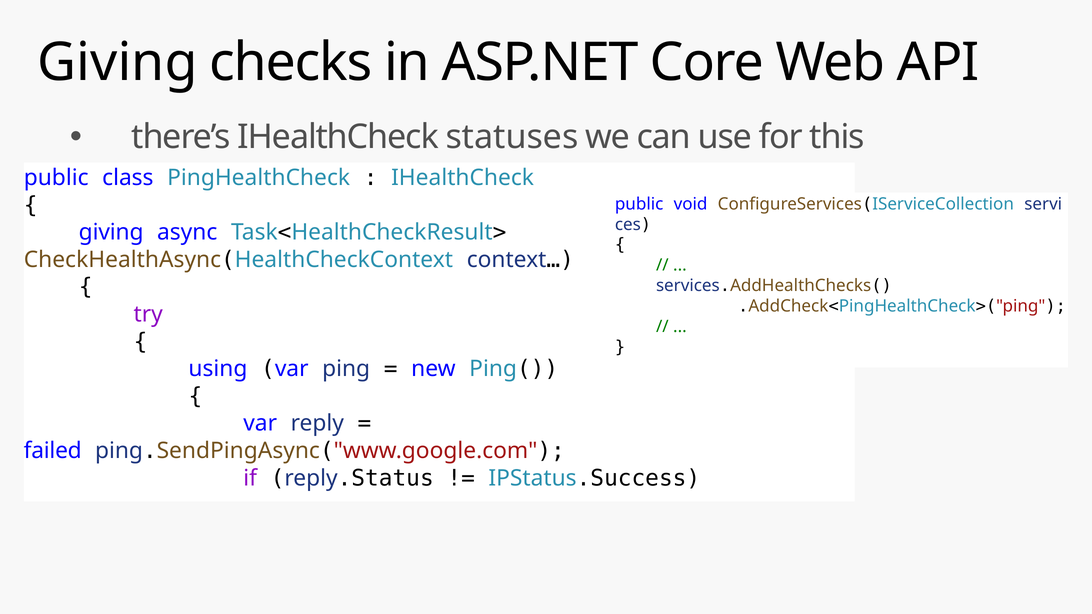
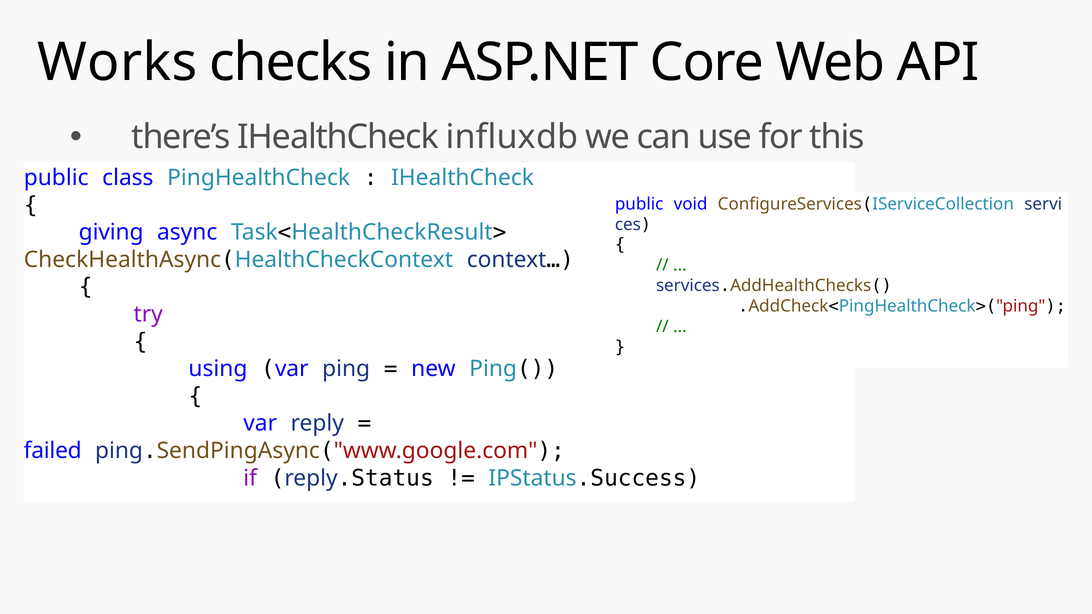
Giving: Giving -> Works (117, 63)
statuses: statuses -> influxdb (512, 137)
